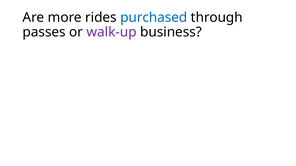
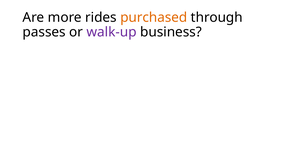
purchased colour: blue -> orange (154, 18)
